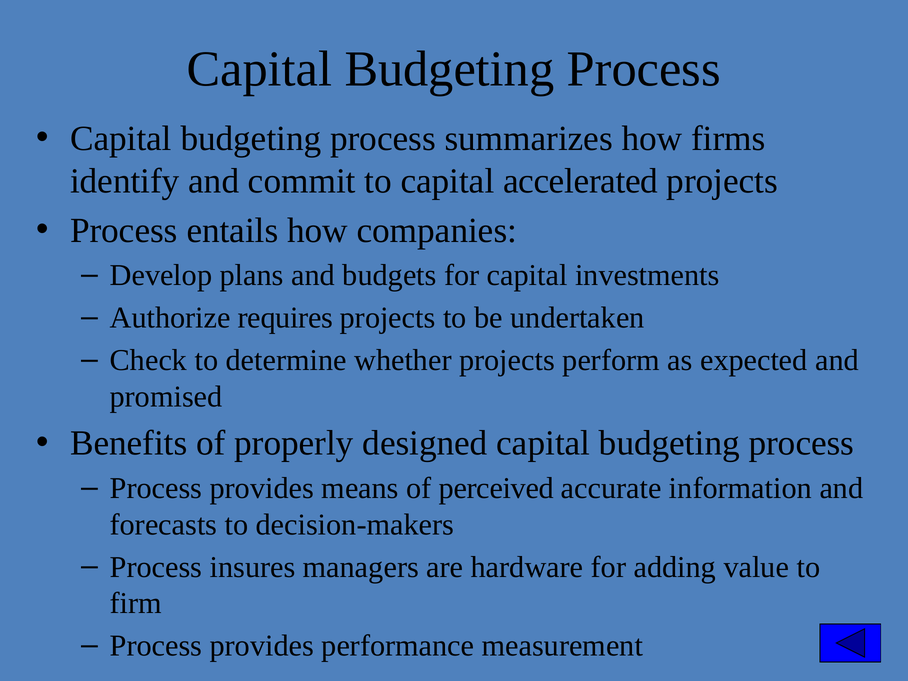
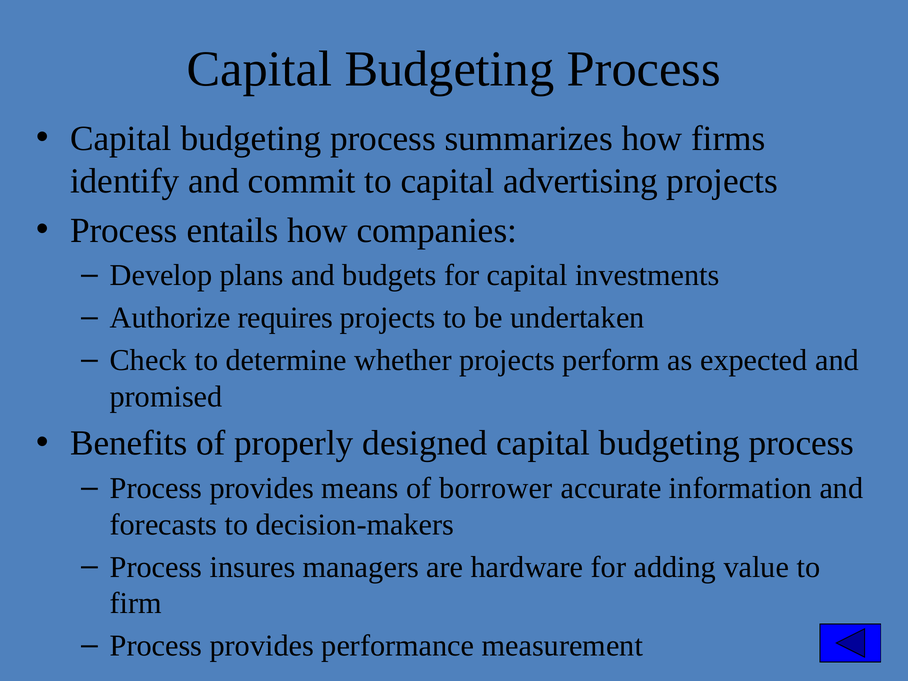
accelerated: accelerated -> advertising (581, 181)
perceived: perceived -> borrower (496, 488)
